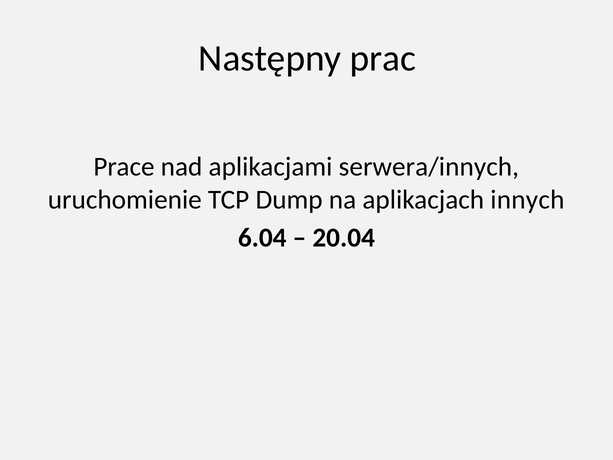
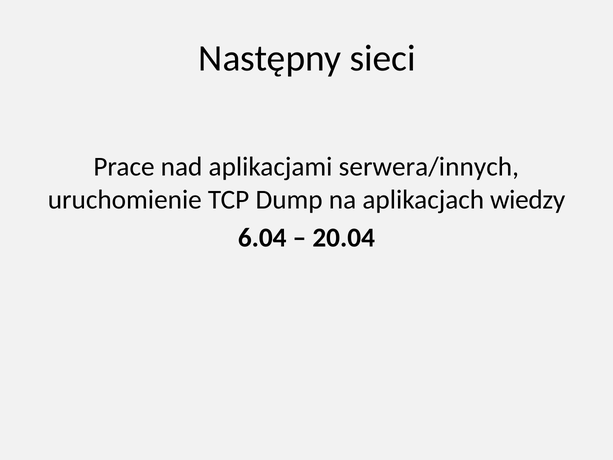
prac: prac -> sieci (383, 58)
innych: innych -> wiedzy (528, 199)
